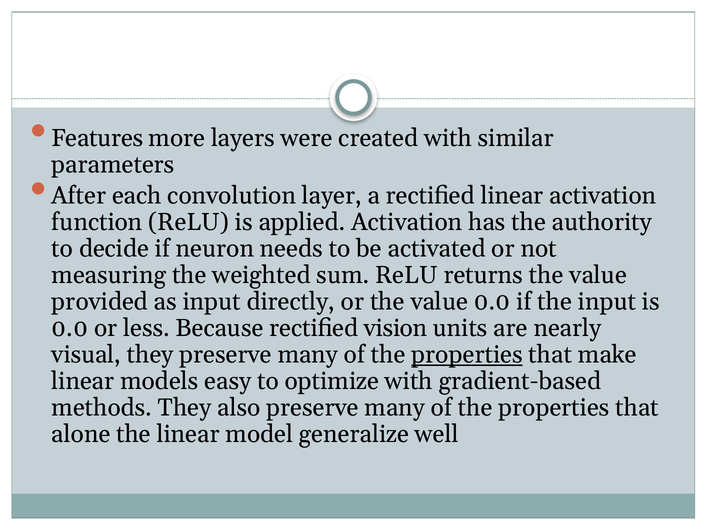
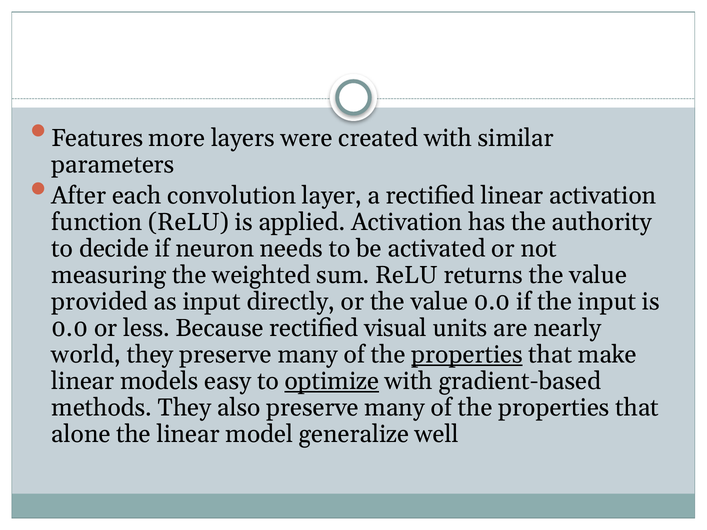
vision: vision -> visual (396, 328)
visual: visual -> world (86, 355)
optimize underline: none -> present (332, 381)
